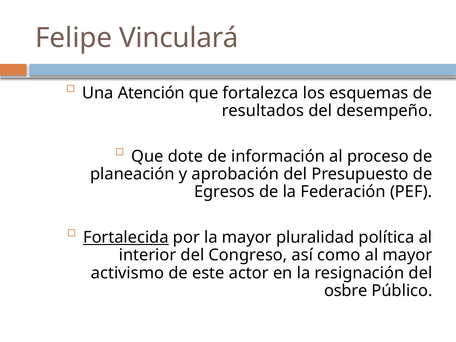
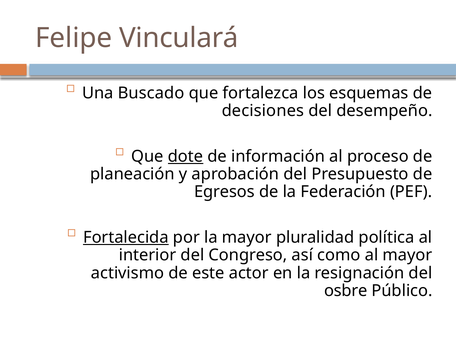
Atención: Atención -> Buscado (151, 93)
resultados: resultados -> decisiones (263, 111)
dote underline: none -> present (186, 156)
